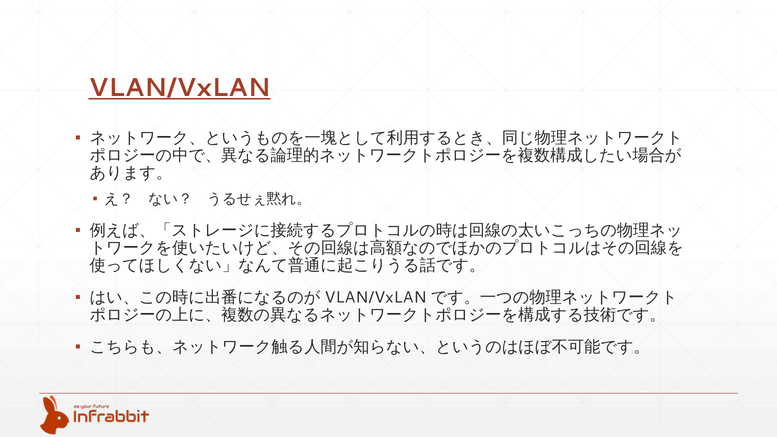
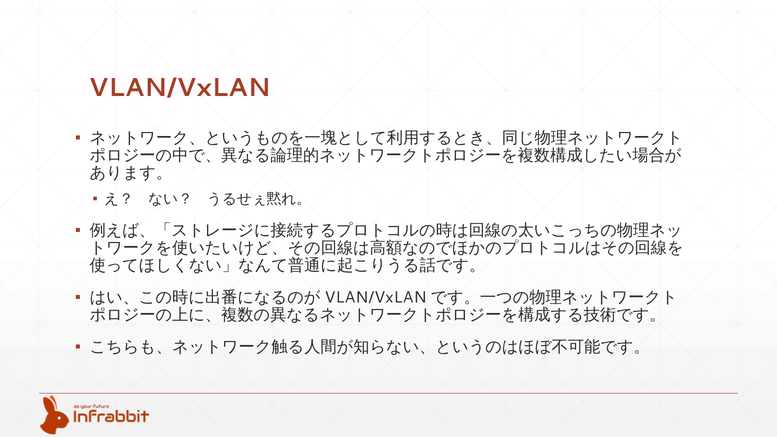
VLAN/VxLAN underline: present -> none (179, 88)
